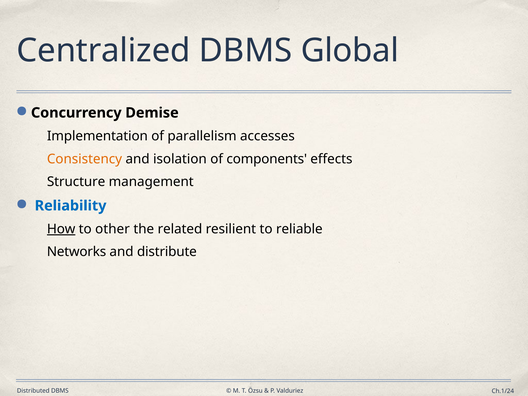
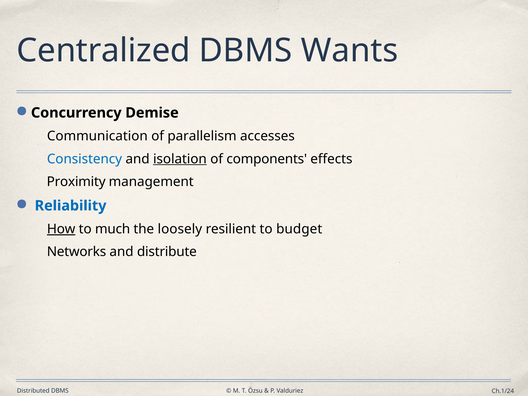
Global: Global -> Wants (350, 51)
Implementation: Implementation -> Communication (97, 136)
Consistency colour: orange -> blue (85, 159)
isolation underline: none -> present (180, 159)
Structure: Structure -> Proximity (76, 182)
other: other -> much (113, 229)
related: related -> loosely (180, 229)
reliable: reliable -> budget (299, 229)
